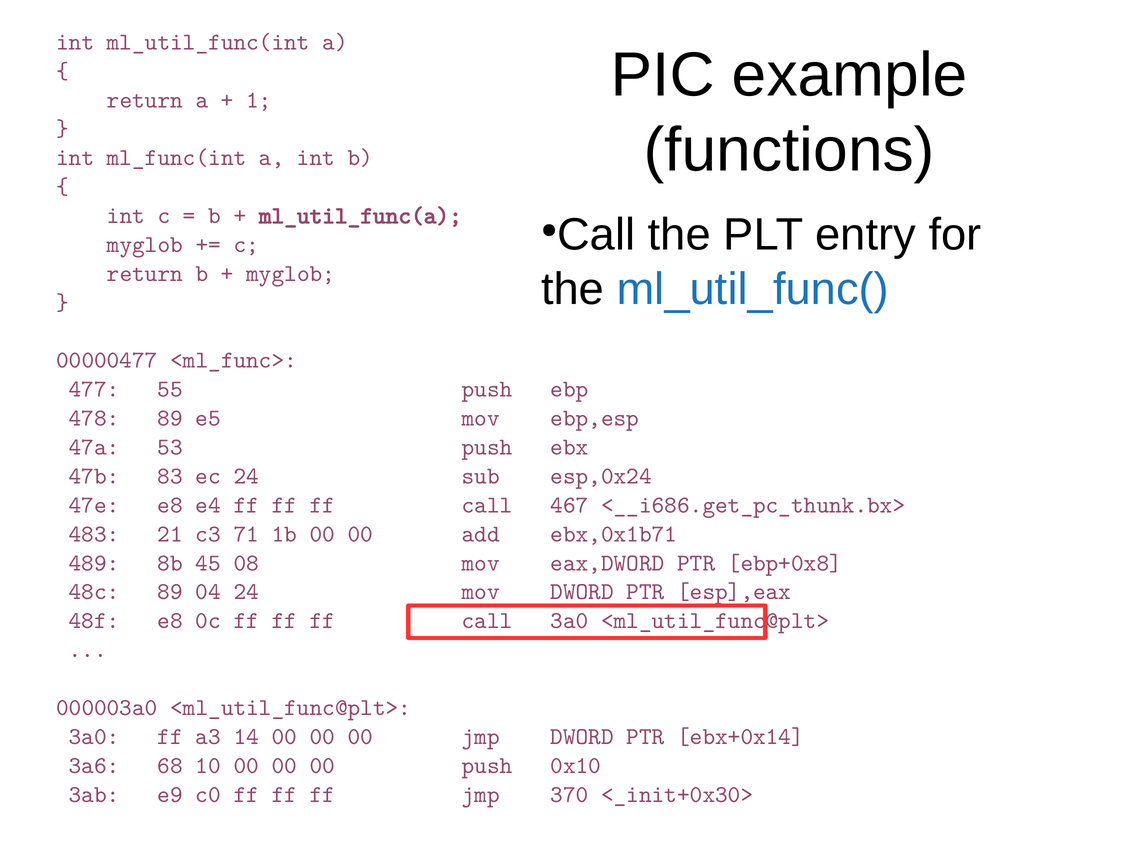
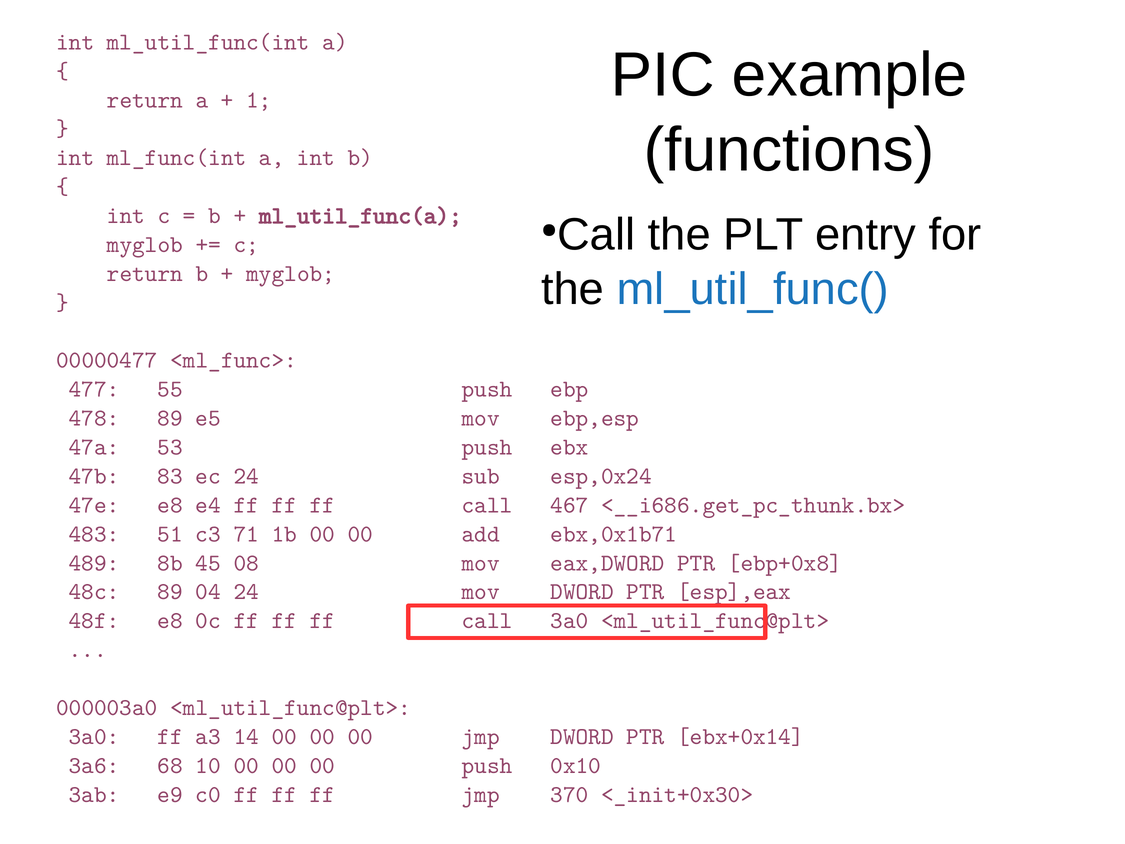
21: 21 -> 51 (170, 533)
